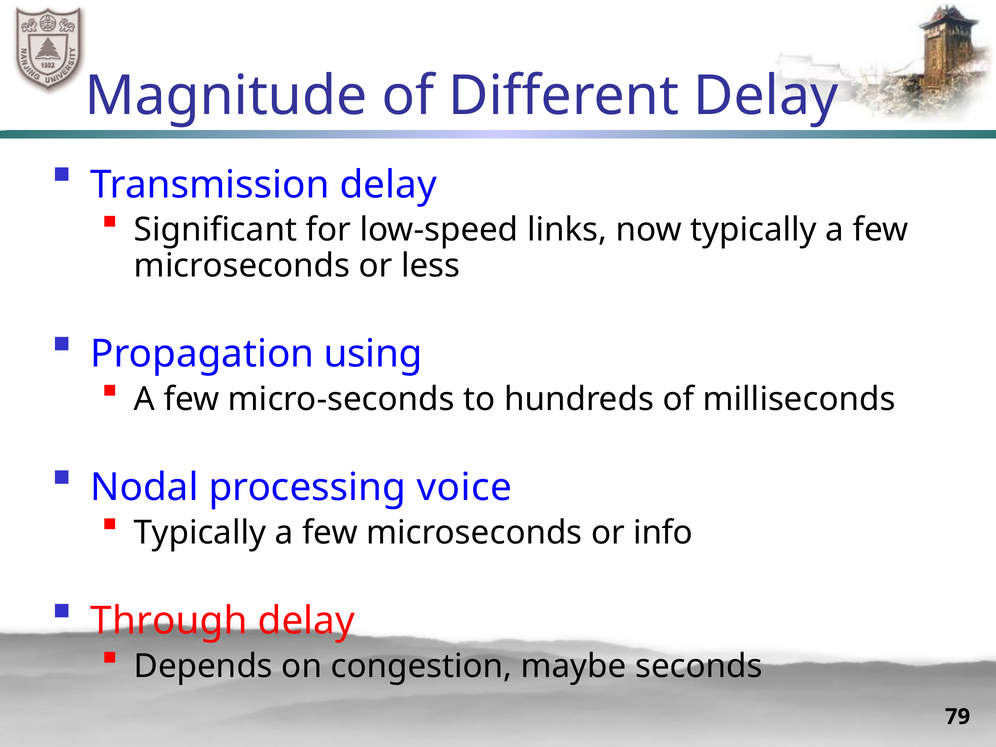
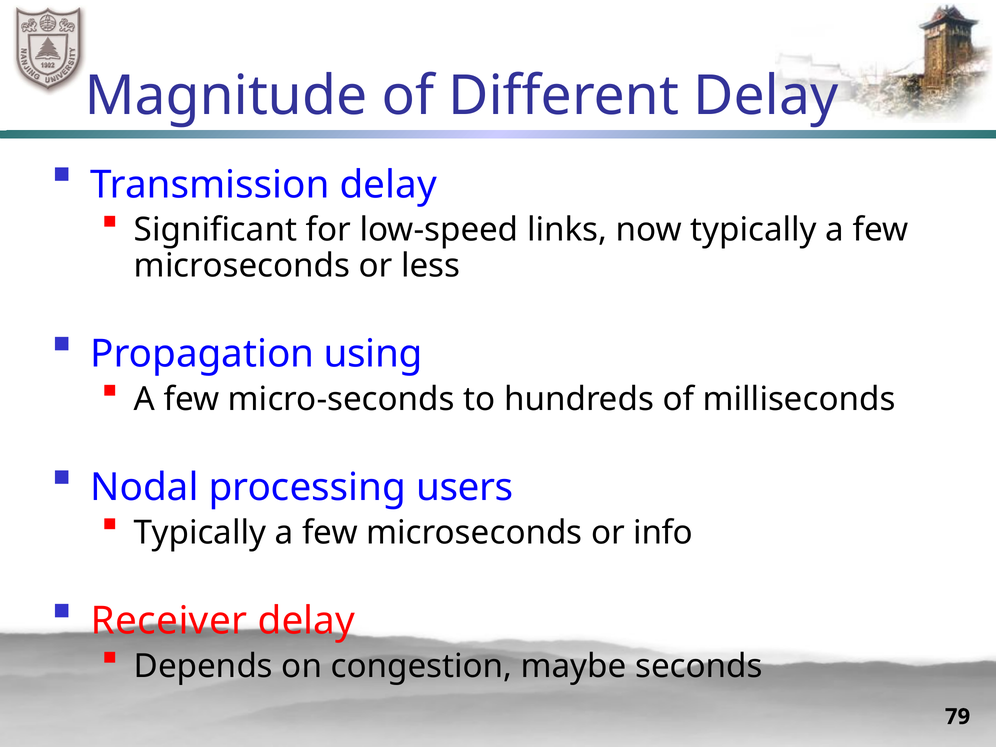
voice: voice -> users (465, 488)
Through: Through -> Receiver (169, 621)
